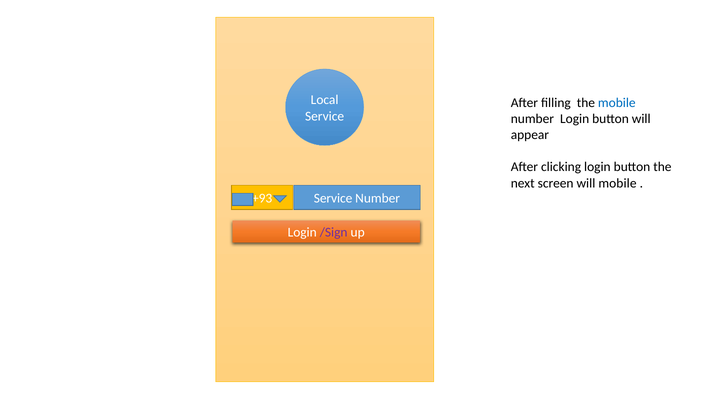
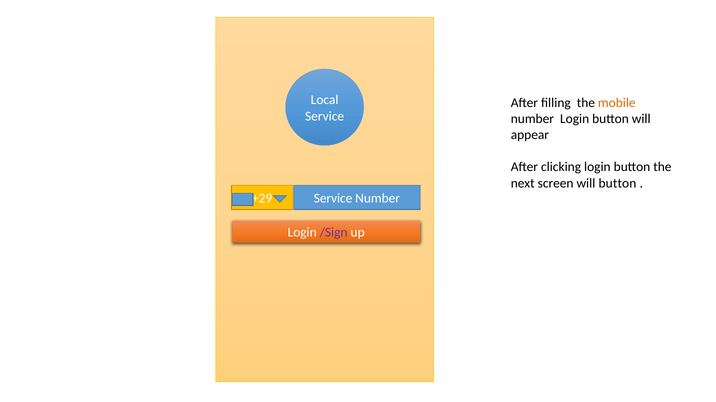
mobile colour: blue -> orange (617, 103)
will mobile: mobile -> button (617, 183)
+93: +93 -> +29 (262, 199)
